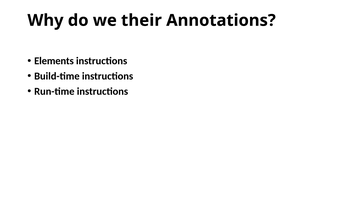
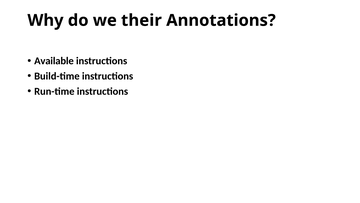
Elements: Elements -> Available (54, 61)
